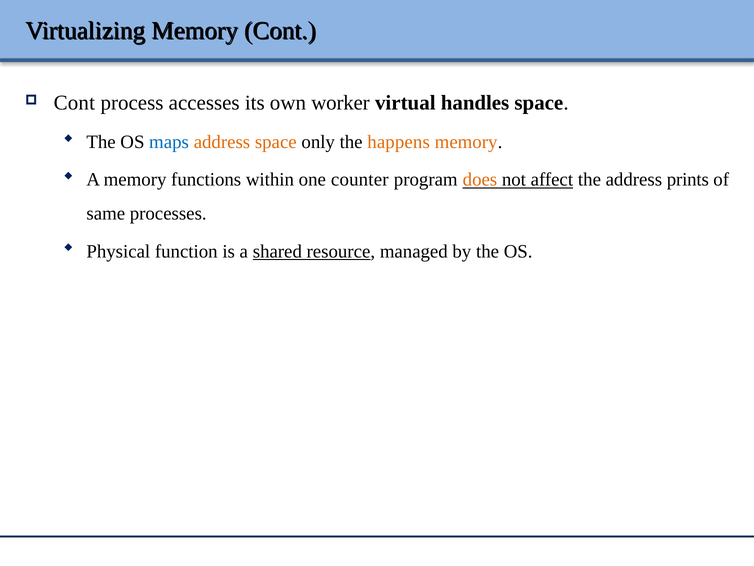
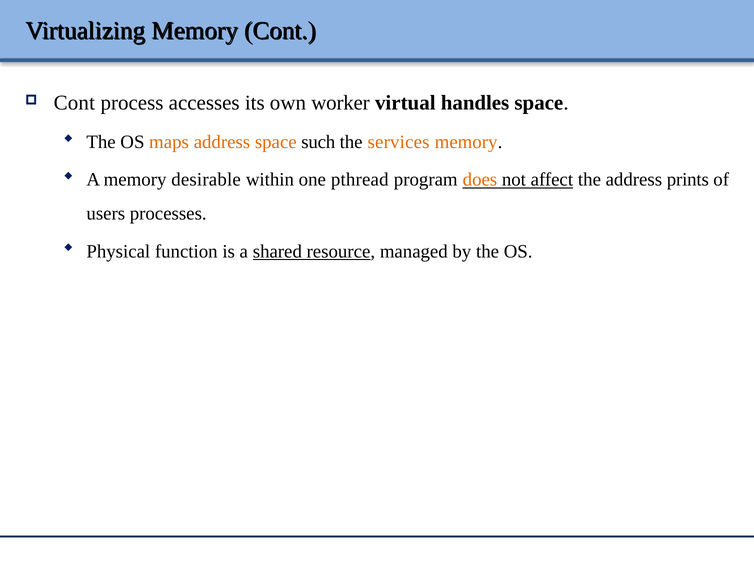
maps colour: blue -> orange (169, 142)
only: only -> such (318, 142)
happens: happens -> services (399, 142)
functions: functions -> desirable (206, 179)
counter: counter -> pthread (360, 179)
same: same -> users (106, 213)
